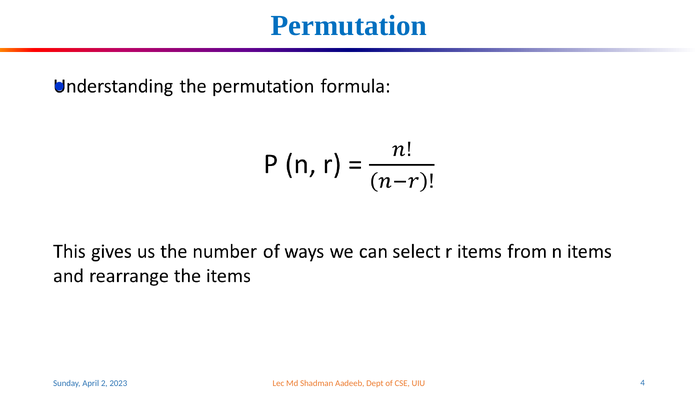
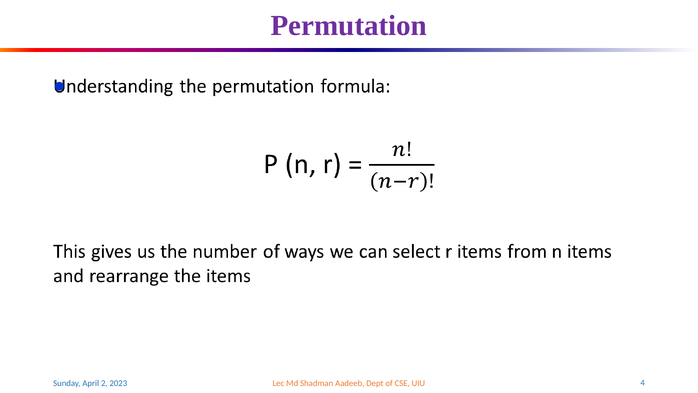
Permutation colour: blue -> purple (349, 26)
